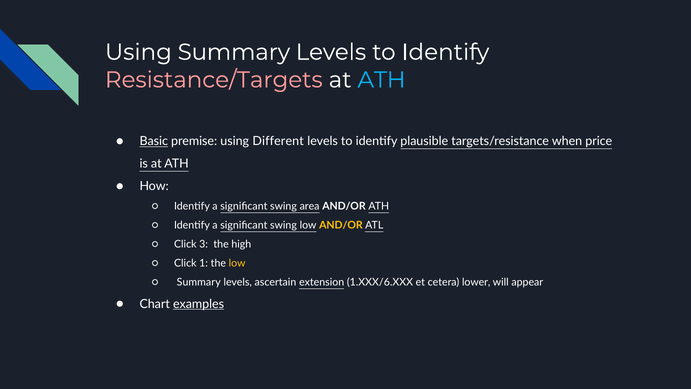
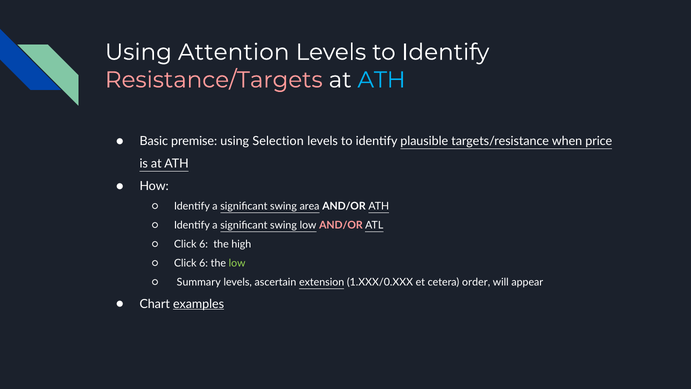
Using Summary: Summary -> Attention (234, 52)
Basic underline: present -> none (154, 141)
Different: Different -> Selection (278, 141)
AND/OR colour: yellow -> pink (341, 225)
3: 3 -> 6 (204, 244)
1: 1 -> 6 (204, 263)
low colour: yellow -> light green (237, 263)
1.XXX/6.XXX: 1.XXX/6.XXX -> 1.XXX/0.XXX (380, 282)
lower: lower -> order (476, 282)
